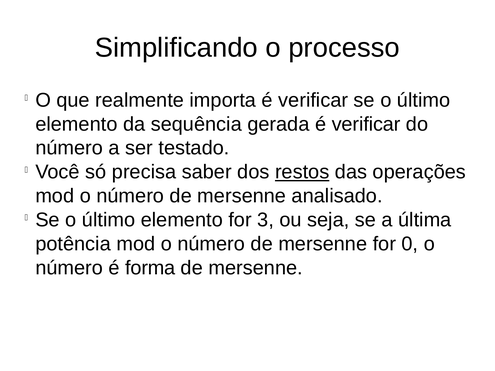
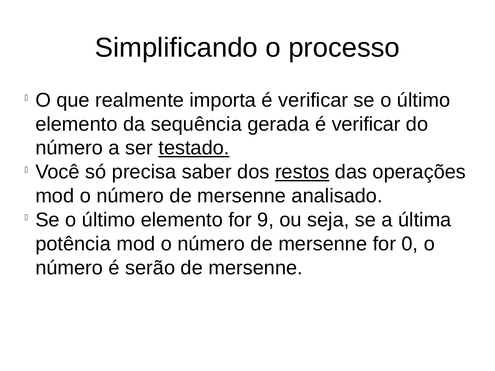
testado underline: none -> present (194, 148)
3: 3 -> 9 (266, 220)
forma: forma -> serão (150, 268)
